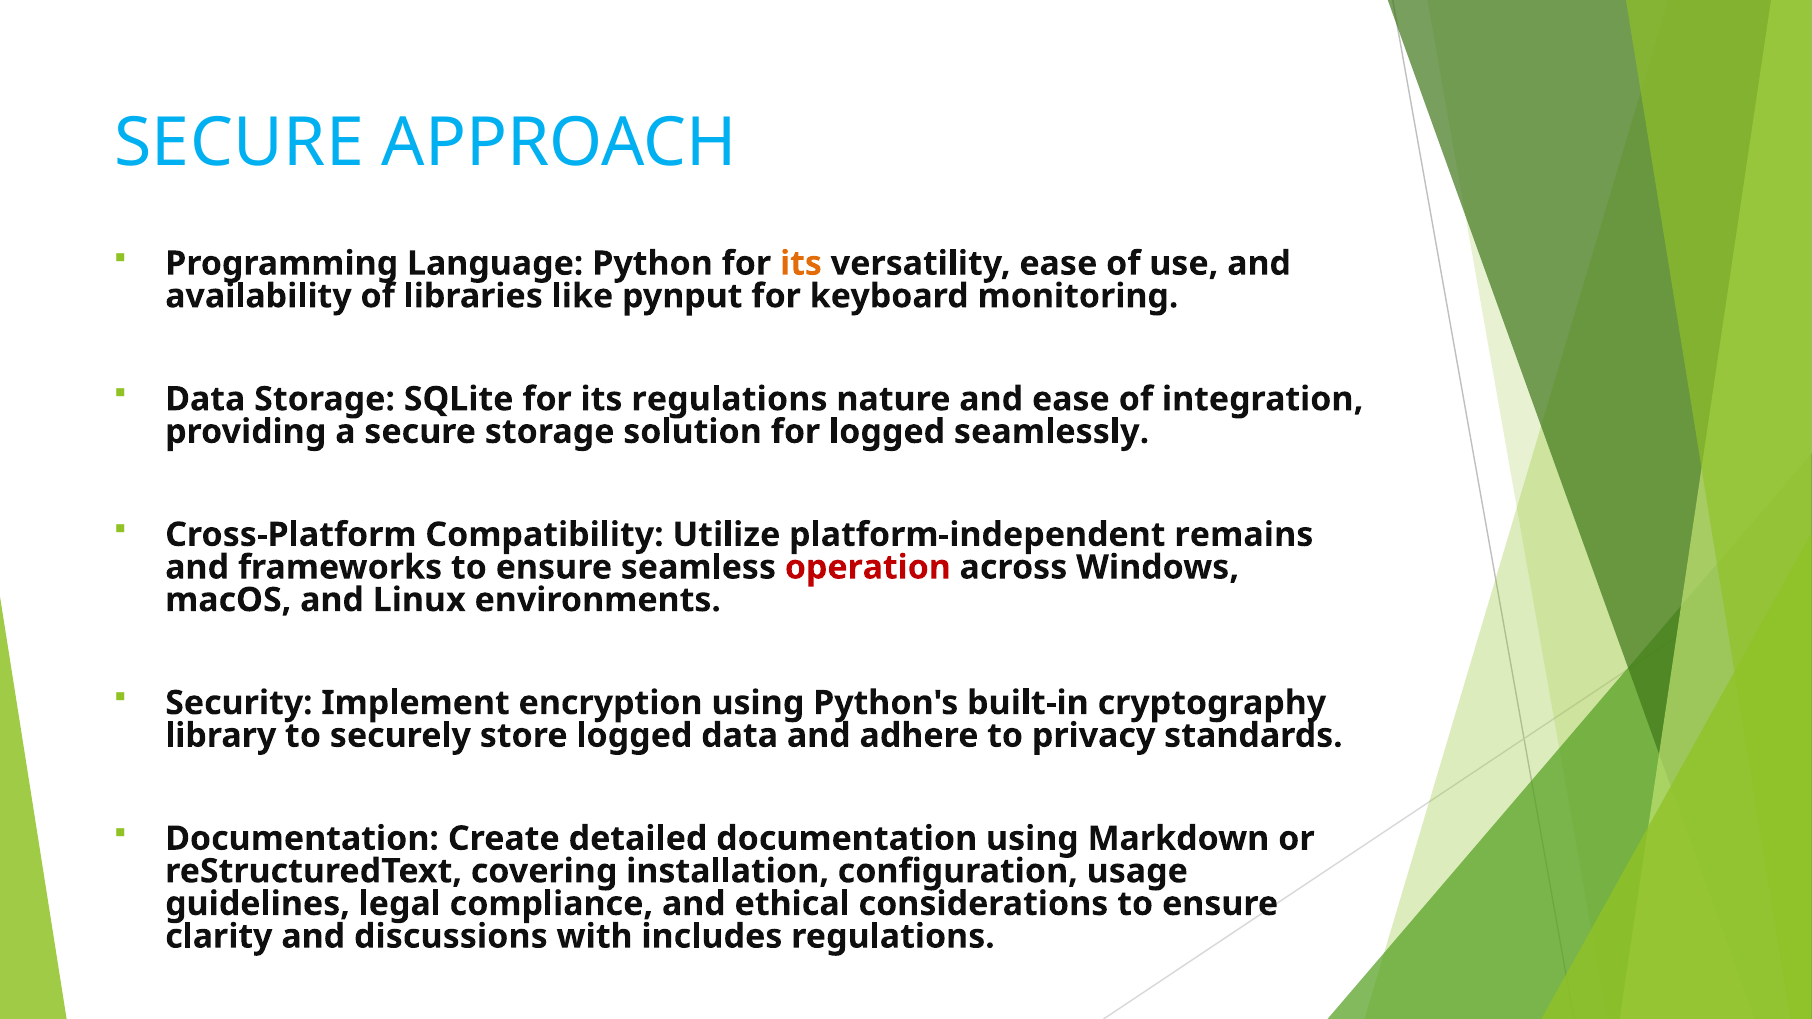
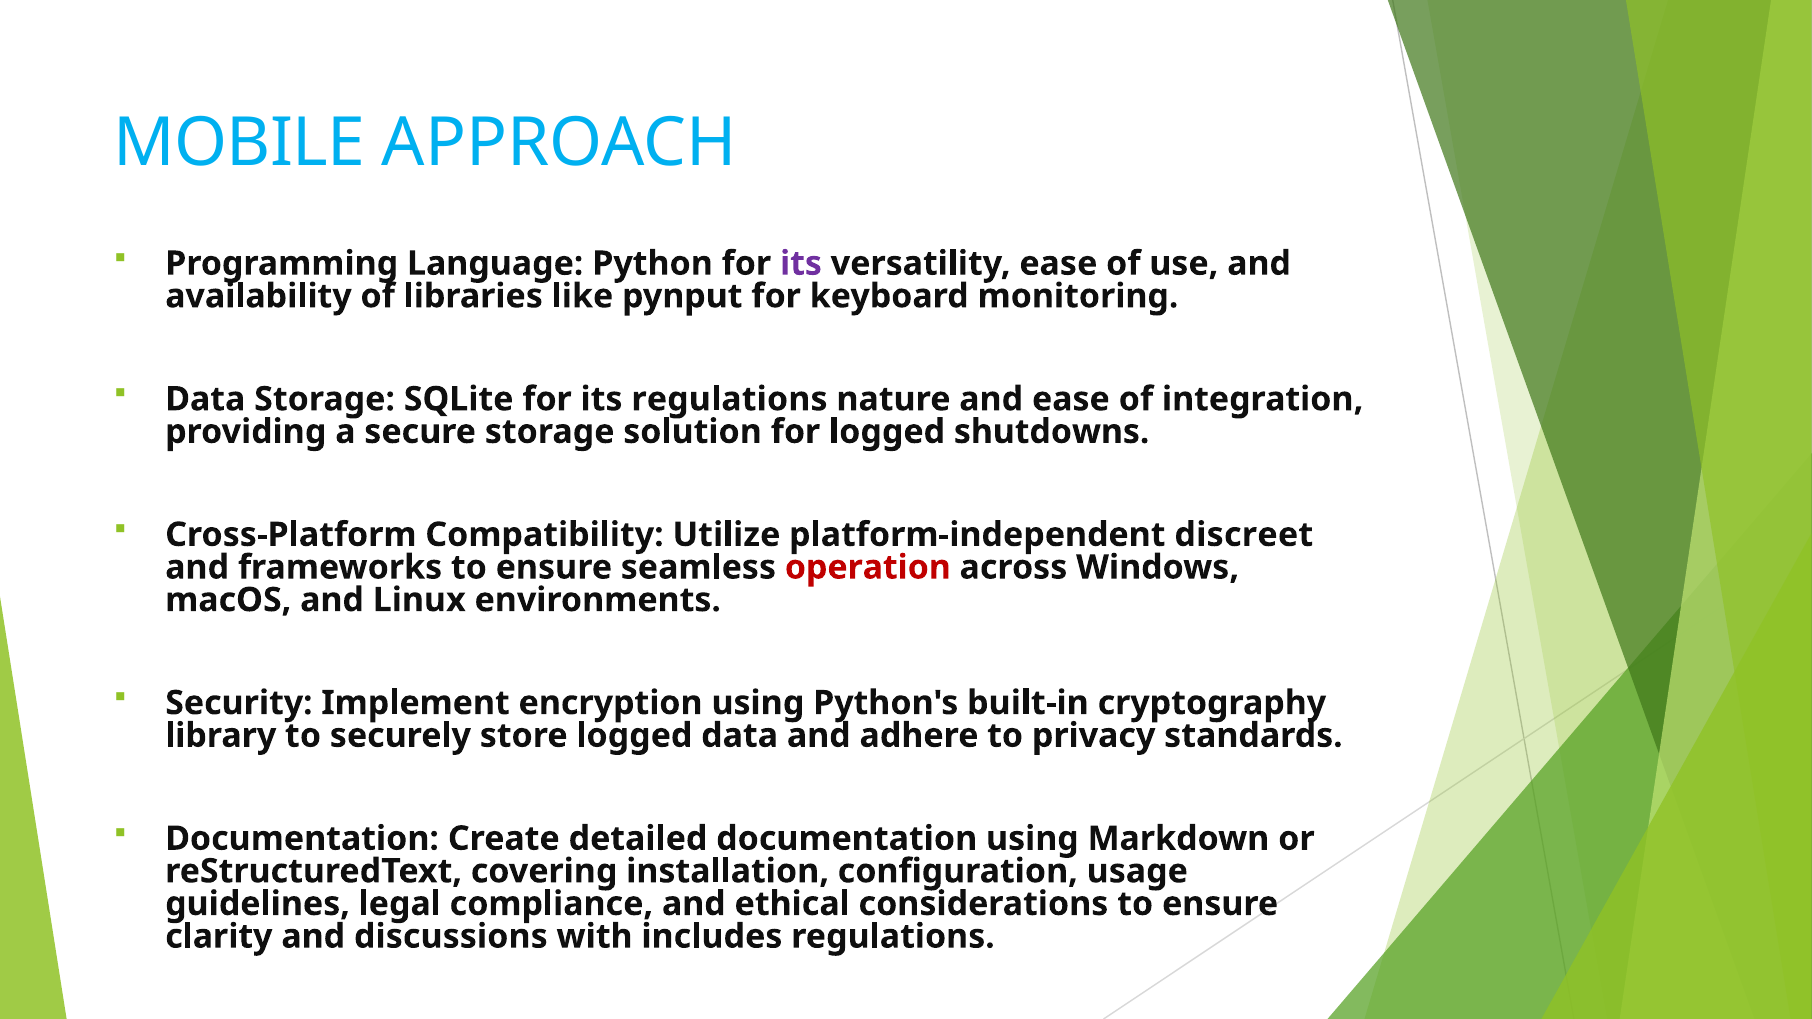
SECURE: SECURE -> MOBILE (240, 143)
its colour: orange -> purple (801, 264)
seamlessly: seamlessly -> shutdowns (1052, 432)
remains: remains -> discreet (1244, 535)
